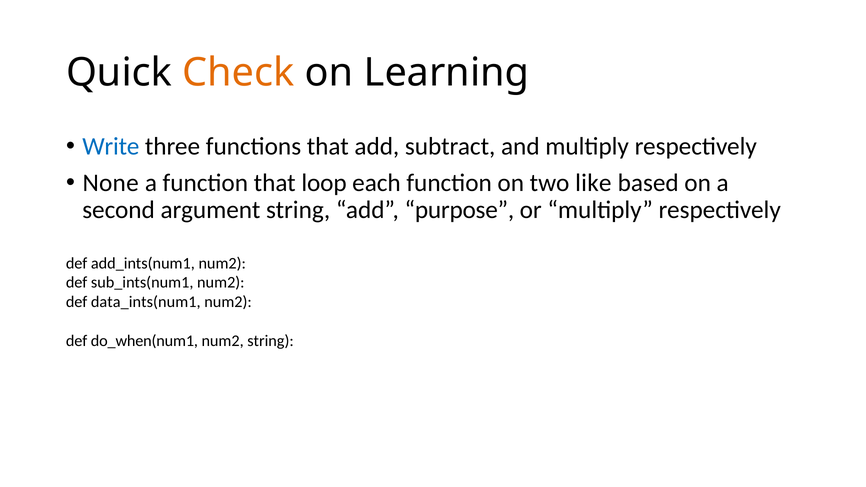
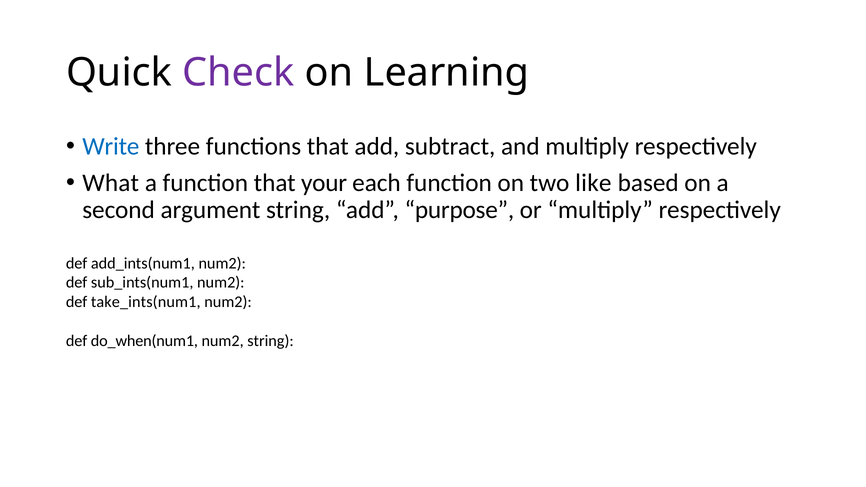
Check colour: orange -> purple (238, 73)
None: None -> What (111, 183)
loop: loop -> your (324, 183)
data_ints(num1: data_ints(num1 -> take_ints(num1 (146, 302)
